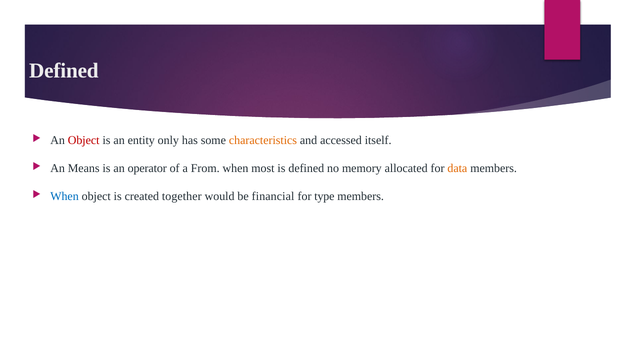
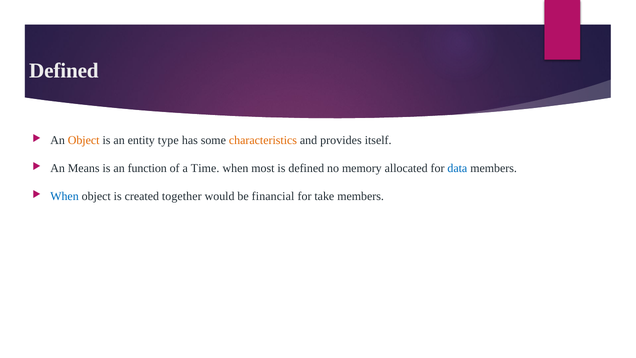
Object colour: red -> orange (84, 140)
only: only -> type (168, 140)
accessed: accessed -> provides (341, 140)
operator: operator -> function (147, 168)
From: From -> Time (205, 168)
data colour: orange -> blue (457, 168)
type: type -> take (324, 196)
